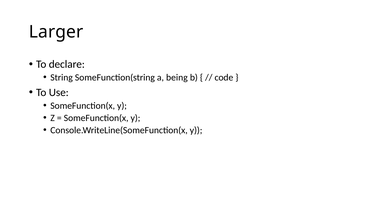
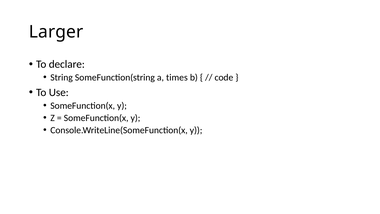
being: being -> times (177, 77)
